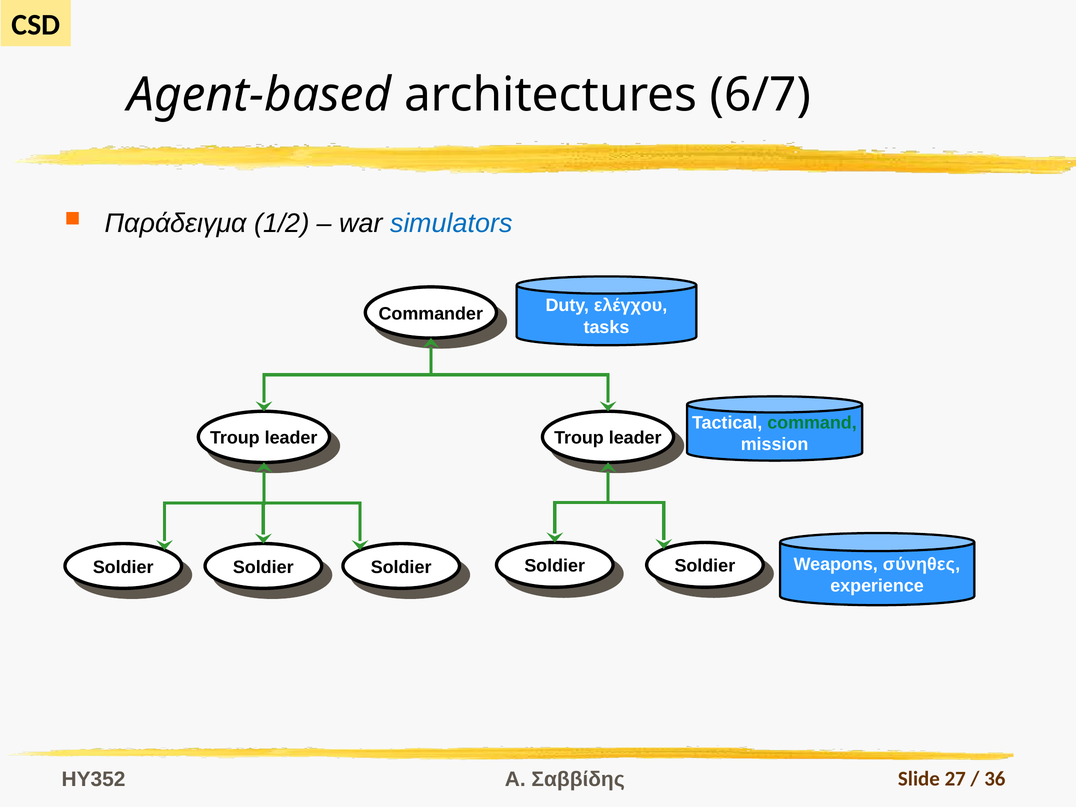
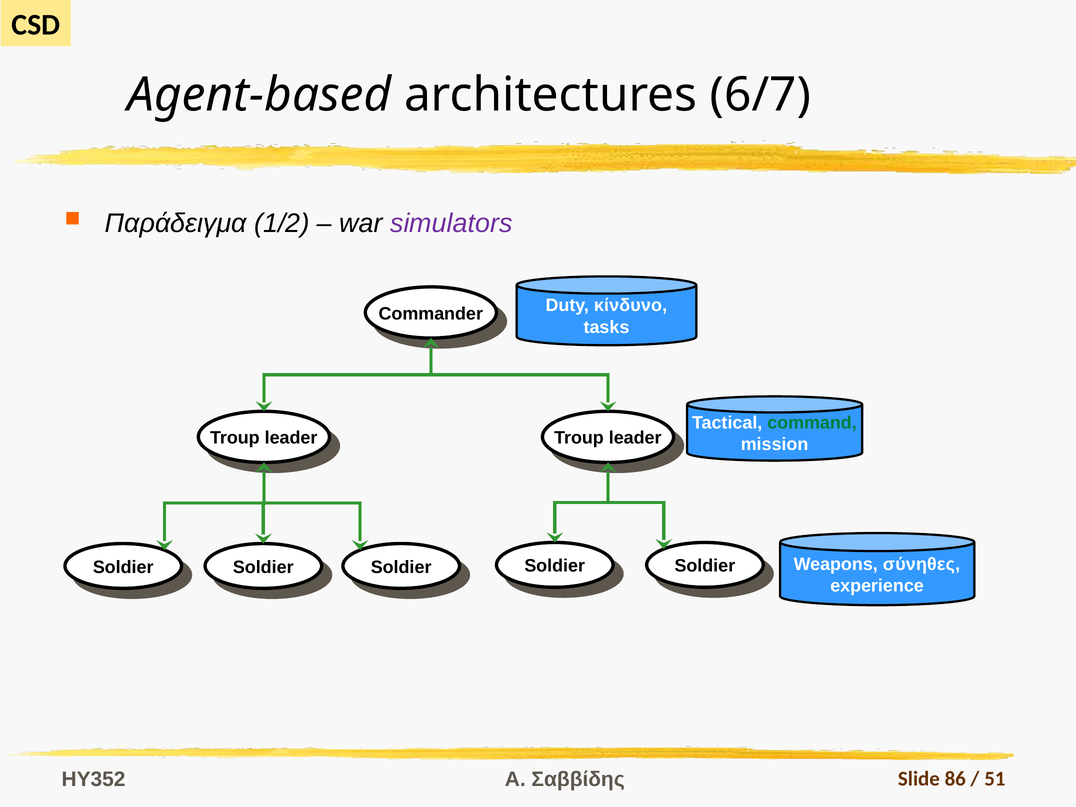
simulators colour: blue -> purple (451, 223)
ελέγχου: ελέγχου -> κίνδυνο (631, 306)
27: 27 -> 86 (955, 779)
36: 36 -> 51 (995, 779)
